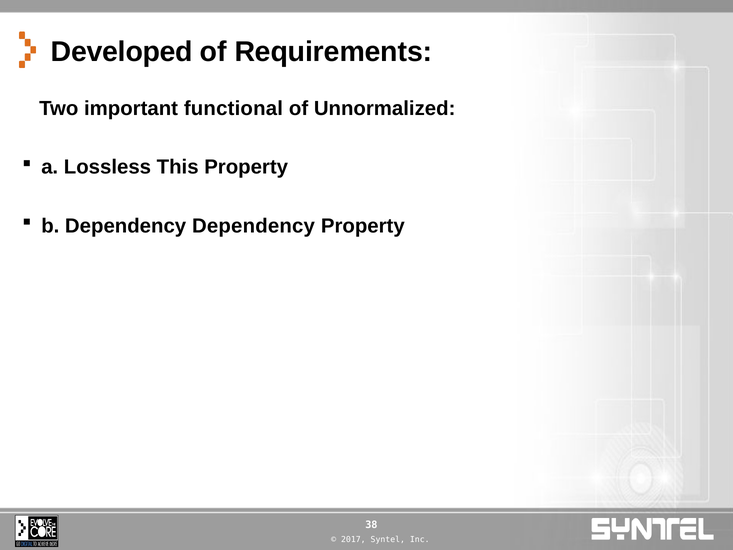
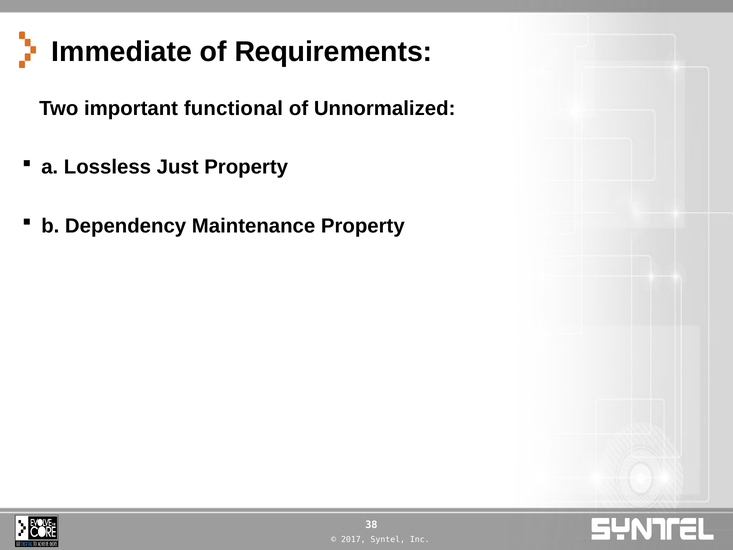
Developed: Developed -> Immediate (122, 52)
This: This -> Just (178, 167)
Dependency Dependency: Dependency -> Maintenance (254, 226)
